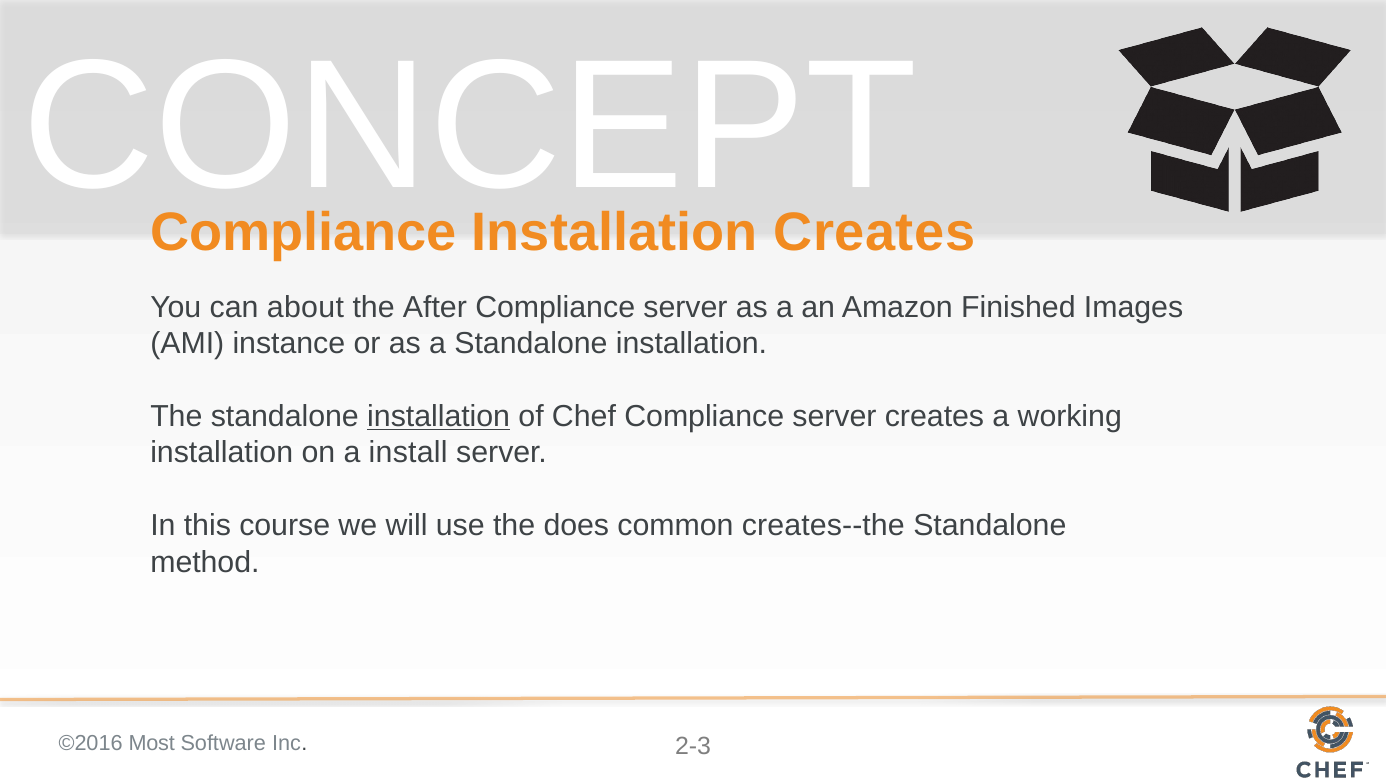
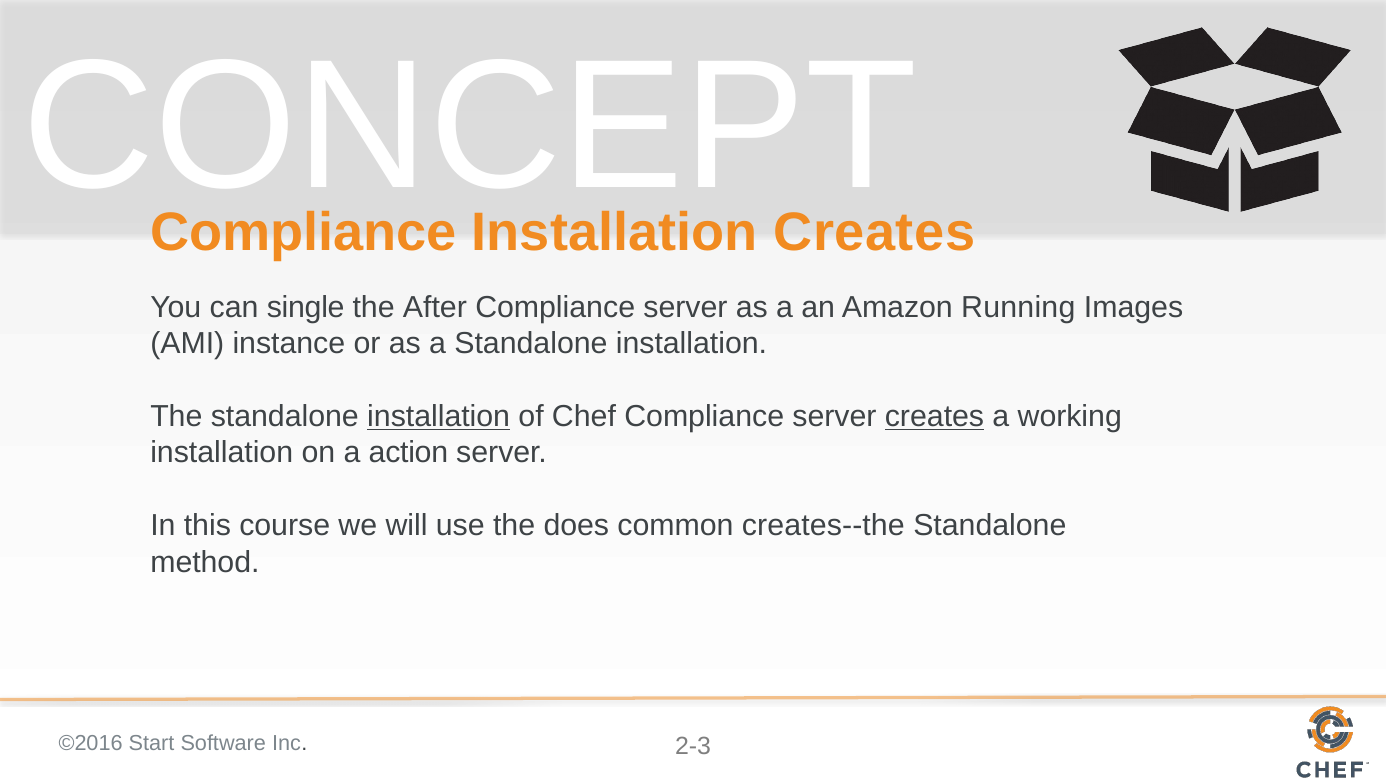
about: about -> single (306, 307)
Finished: Finished -> Running (1018, 307)
creates underline: none -> present (934, 416)
install: install -> action (408, 453)
Most: Most -> Start (152, 743)
